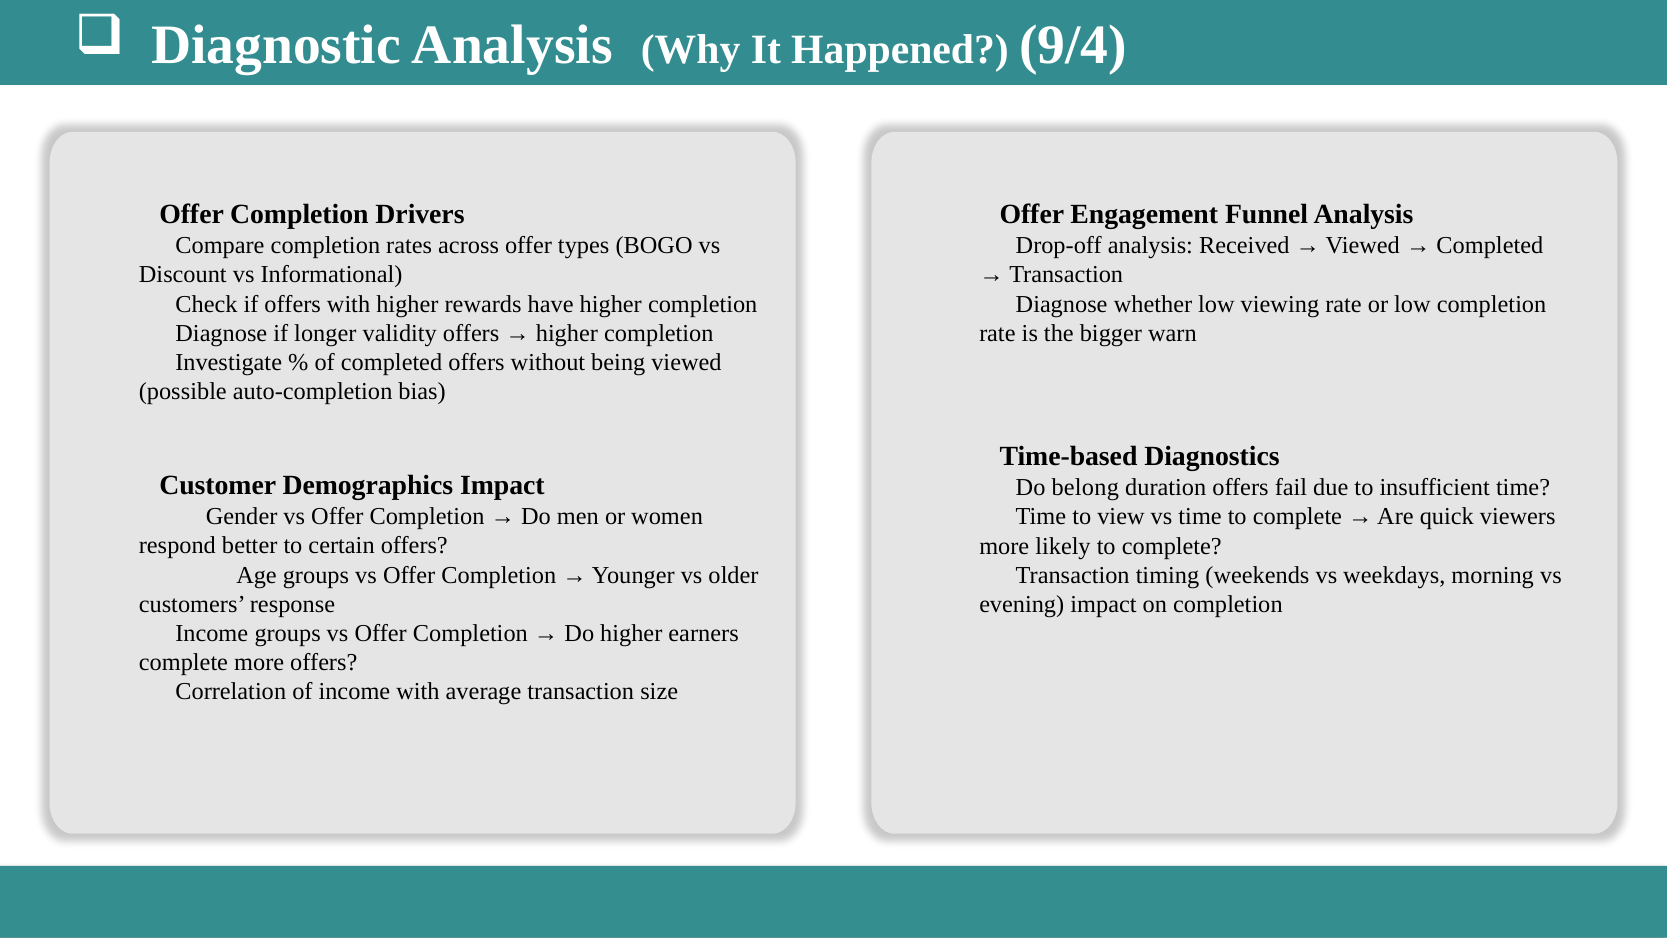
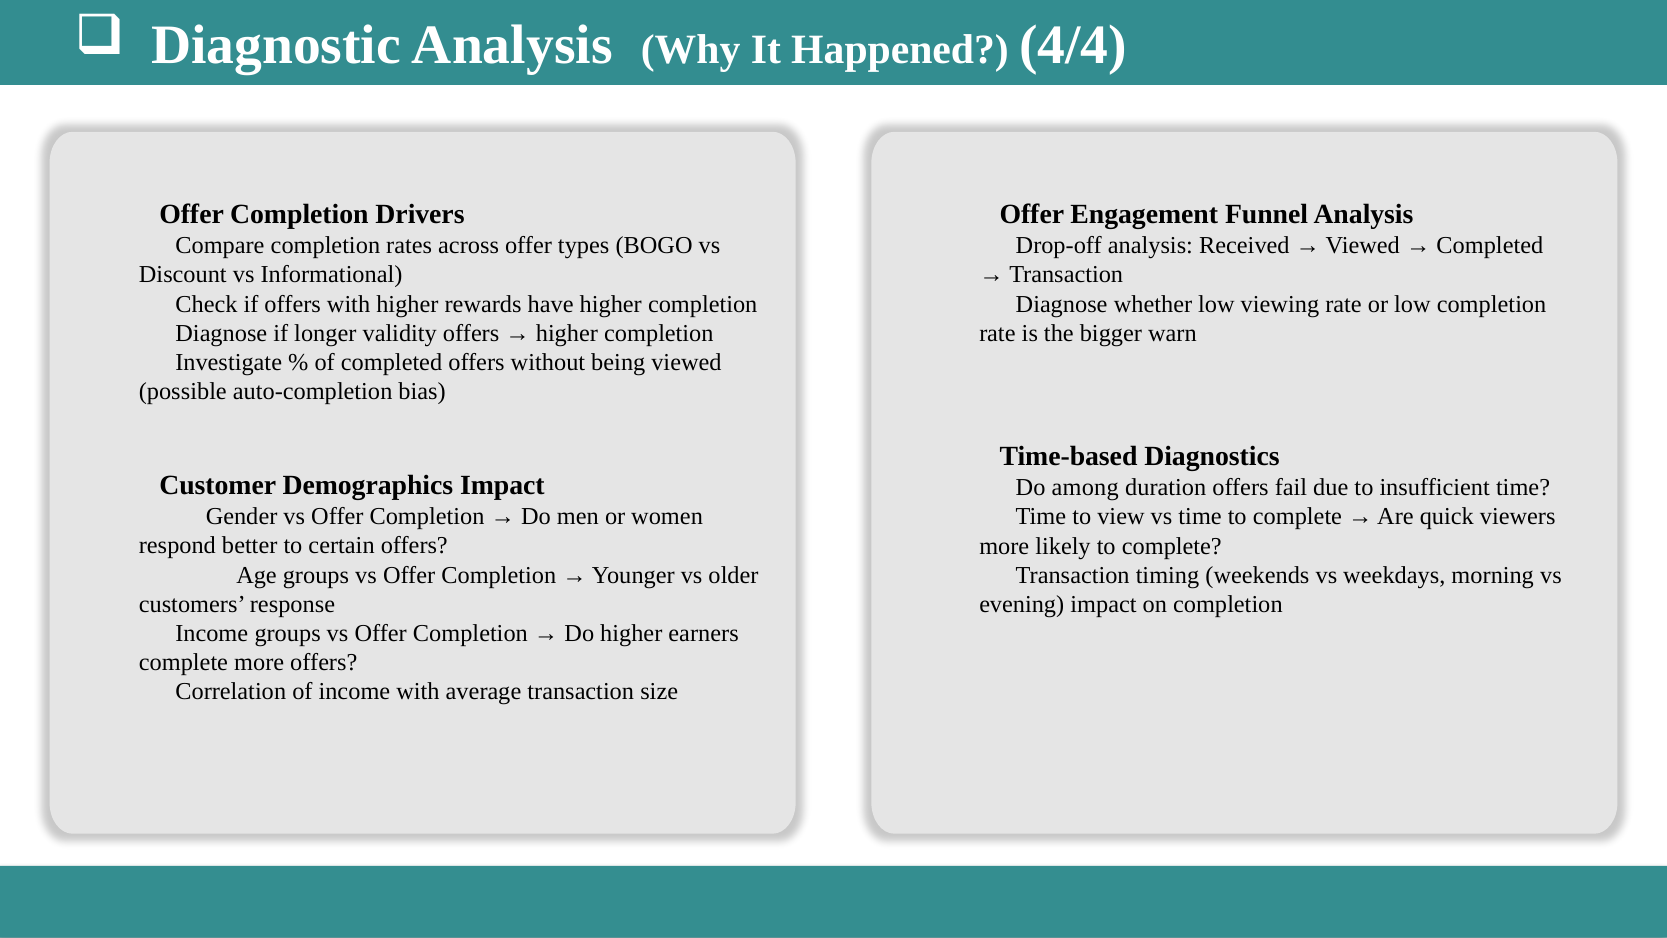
9/4: 9/4 -> 4/4 (1073, 46)
belong: belong -> among (1085, 487)
